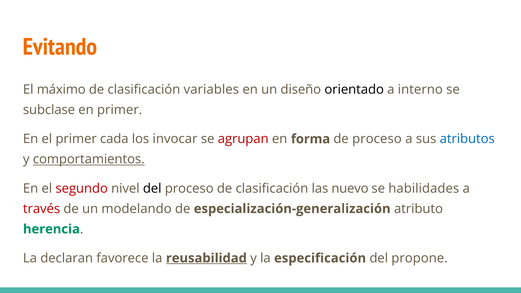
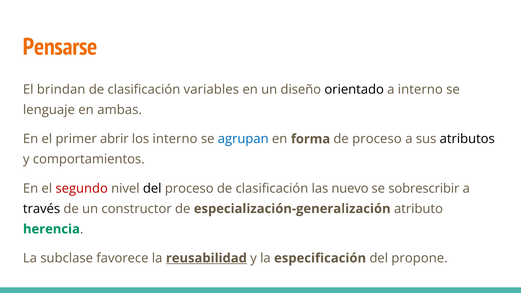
Evitando: Evitando -> Pensarse (60, 47)
máximo: máximo -> brindan (61, 90)
subclase: subclase -> lenguaje (49, 110)
en primer: primer -> ambas (120, 110)
cada: cada -> abrir (114, 139)
los invocar: invocar -> interno (175, 139)
agrupan colour: red -> blue (243, 139)
atributos colour: blue -> black (467, 139)
comportamientos underline: present -> none (89, 159)
habilidades: habilidades -> sobrescribir (424, 188)
través colour: red -> black (42, 209)
modelando: modelando -> constructor (137, 209)
declaran: declaran -> subclase (67, 258)
